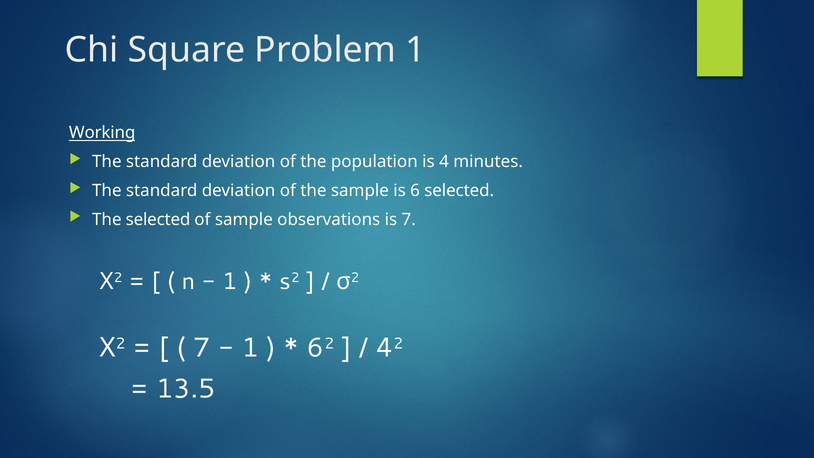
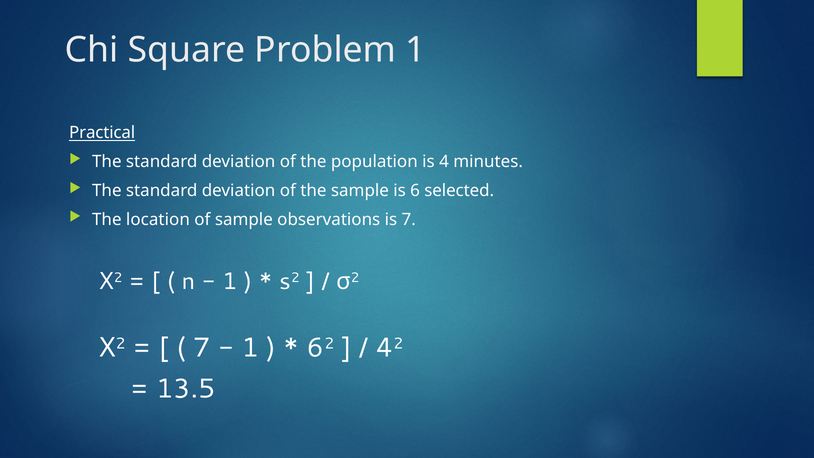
Working: Working -> Practical (102, 133)
The selected: selected -> location (158, 219)
